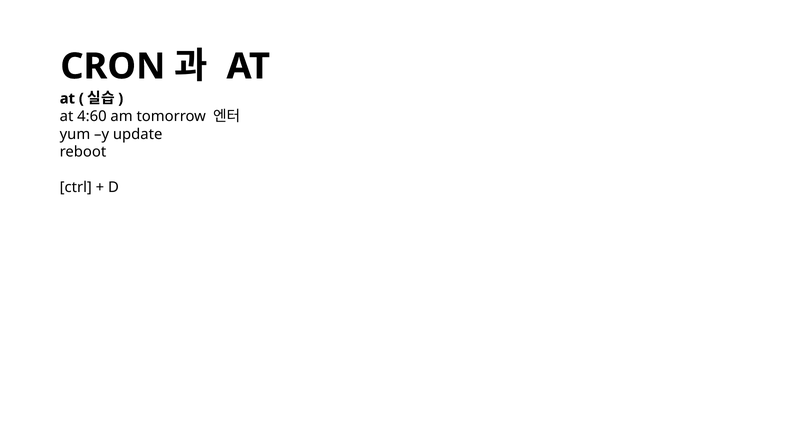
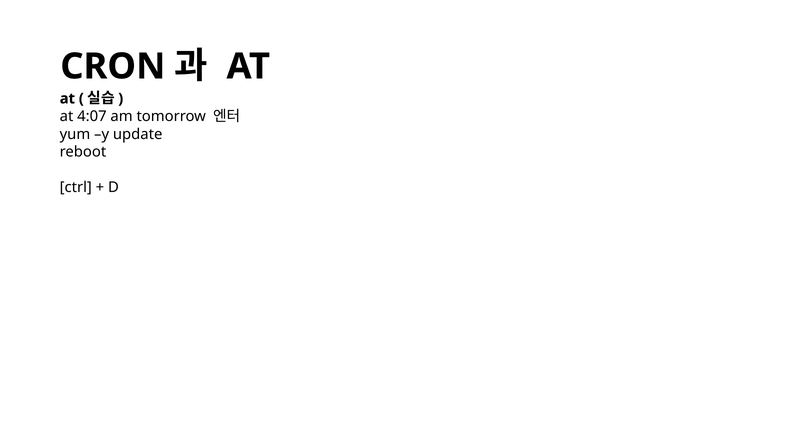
4:60: 4:60 -> 4:07 (92, 116)
